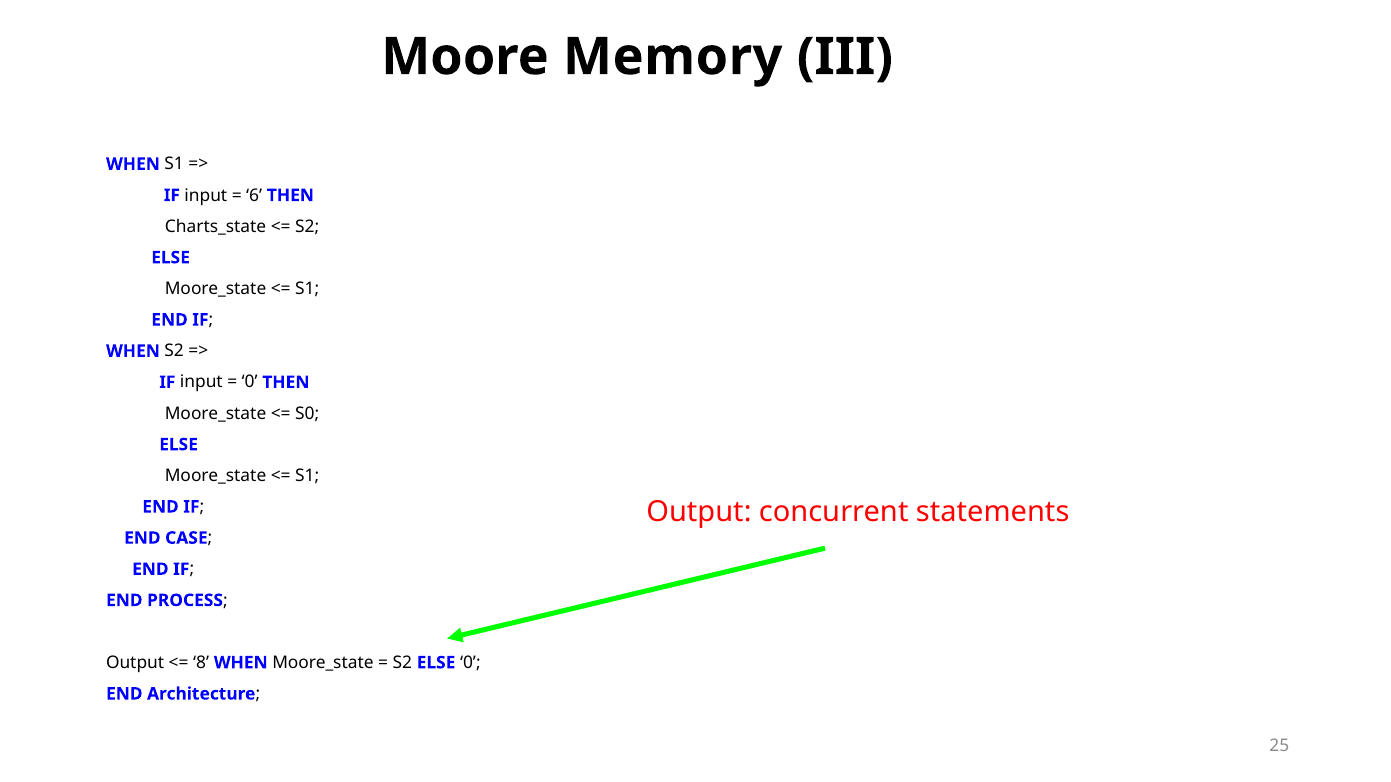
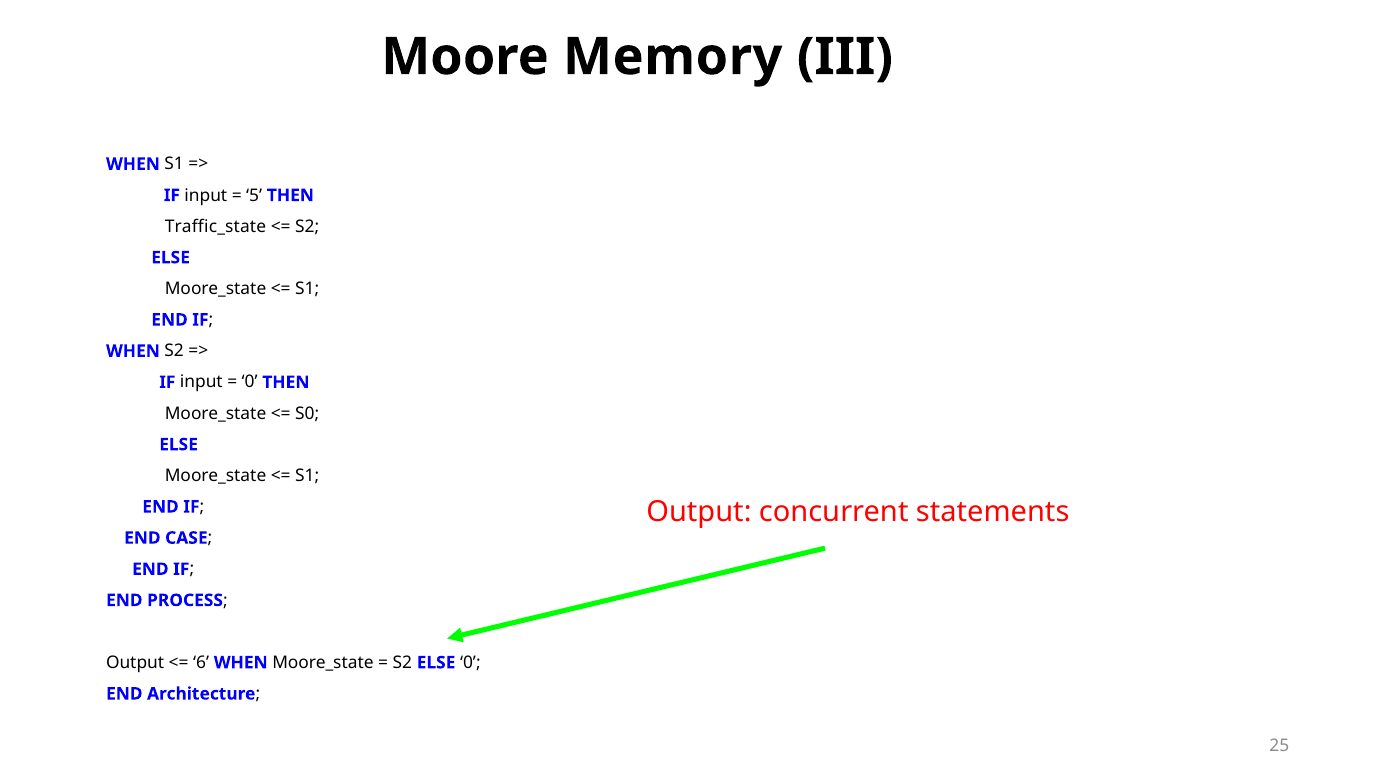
6: 6 -> 5 (254, 195)
Charts_state: Charts_state -> Traffic_state (215, 227)
8: 8 -> 6 (201, 663)
